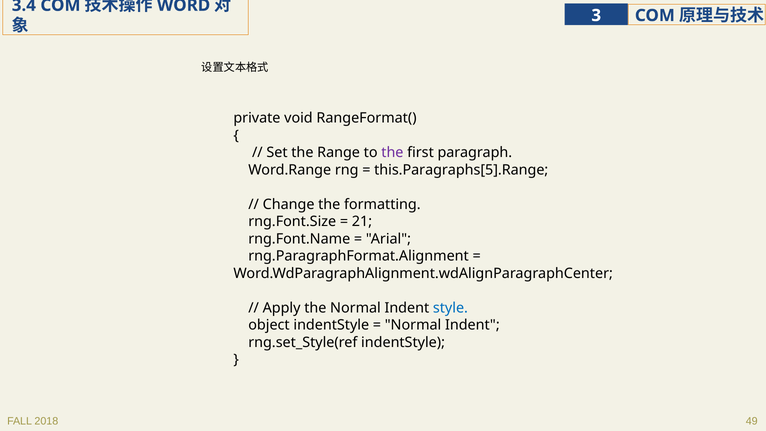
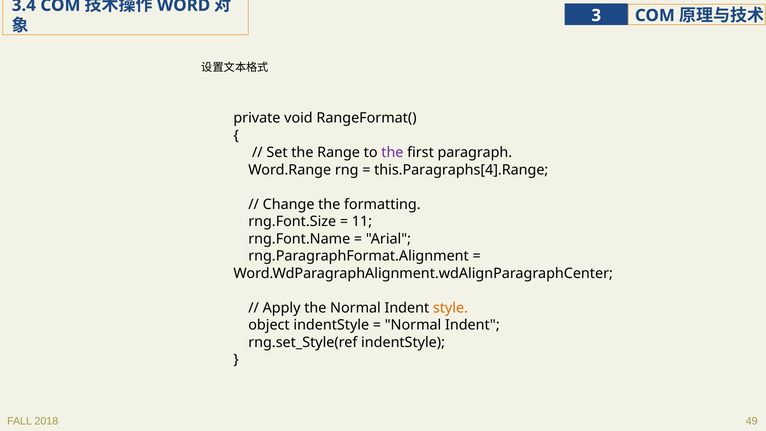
this.Paragraphs[5].Range: this.Paragraphs[5].Range -> this.Paragraphs[4].Range (461, 170)
21: 21 -> 11 (362, 222)
style colour: blue -> orange (450, 308)
